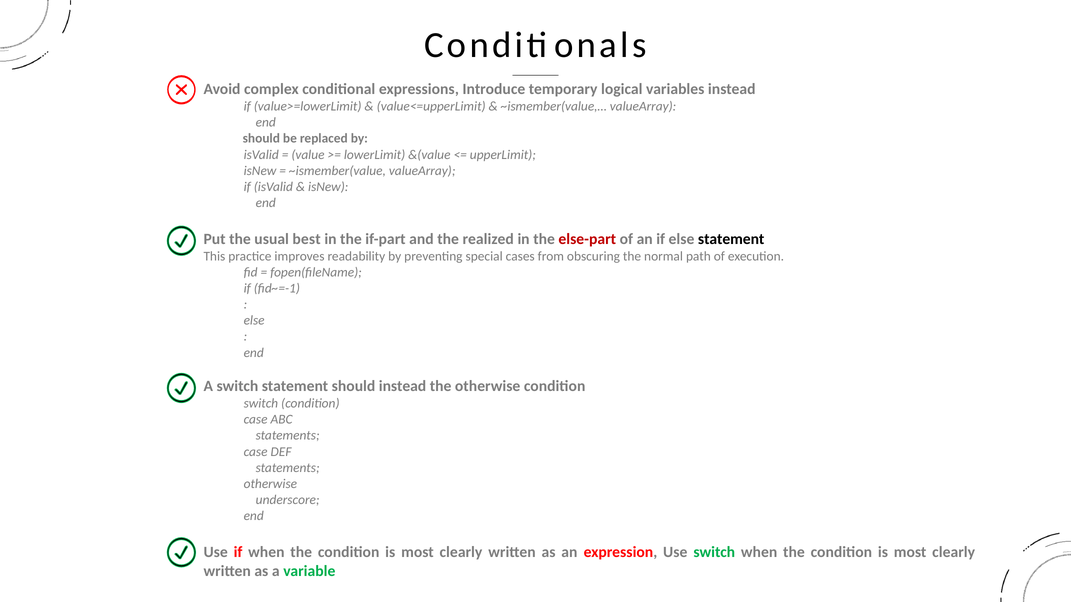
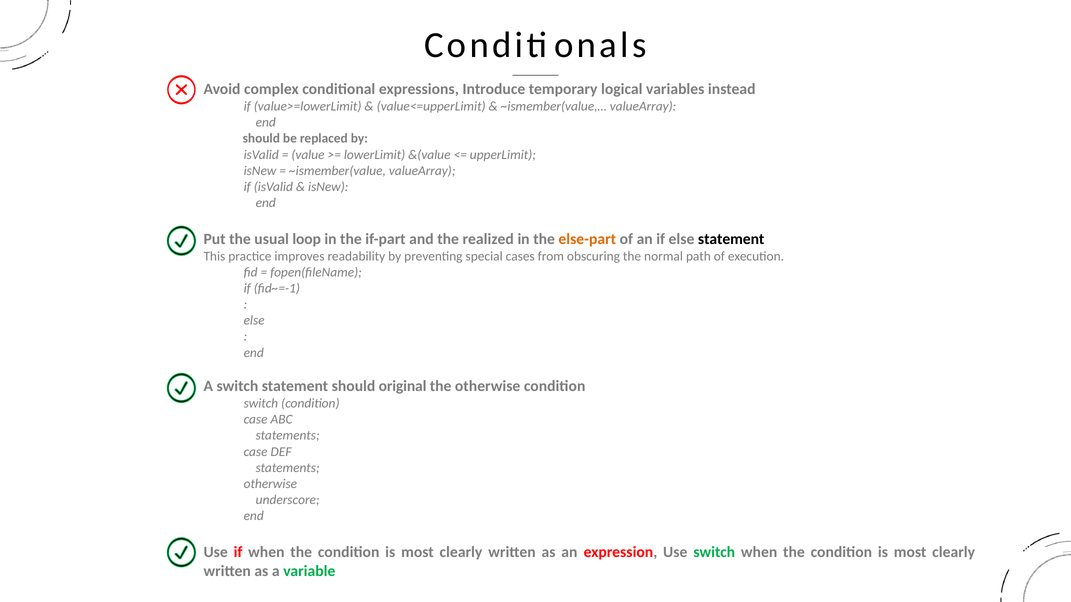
best: best -> loop (307, 239)
else-part colour: red -> orange (587, 239)
should instead: instead -> original (403, 387)
